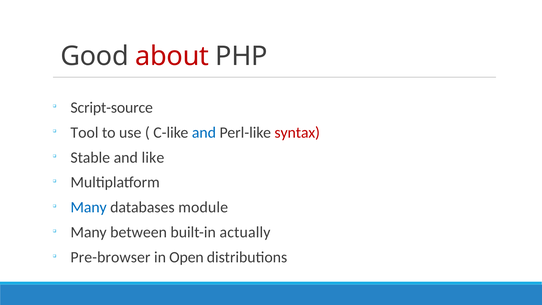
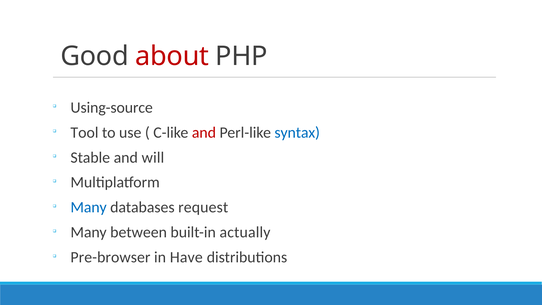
Script-source: Script-source -> Using-source (112, 108)
and colour: blue -> red (204, 132)
syntax colour: red -> blue (297, 132)
like: like -> will (153, 157)
module: module -> request (203, 207)
Open: Open -> Have (186, 257)
